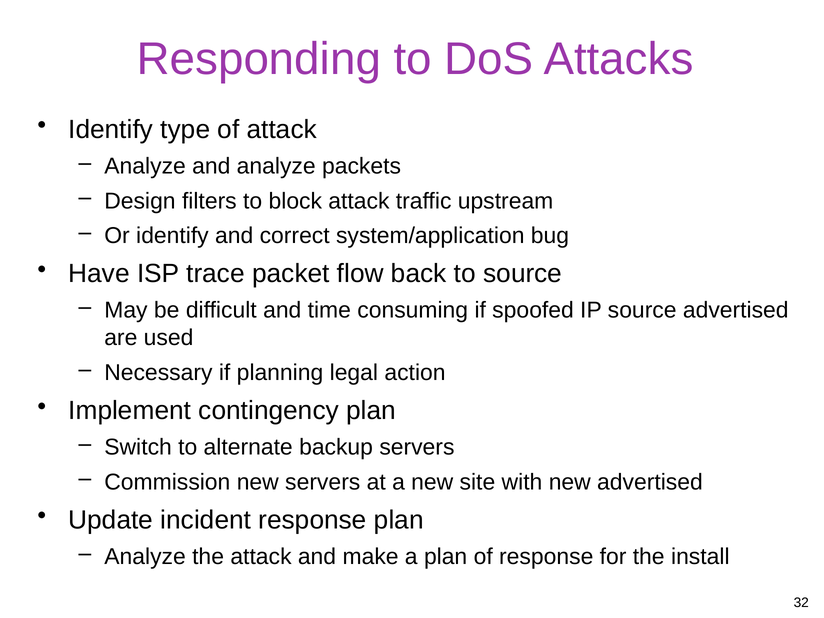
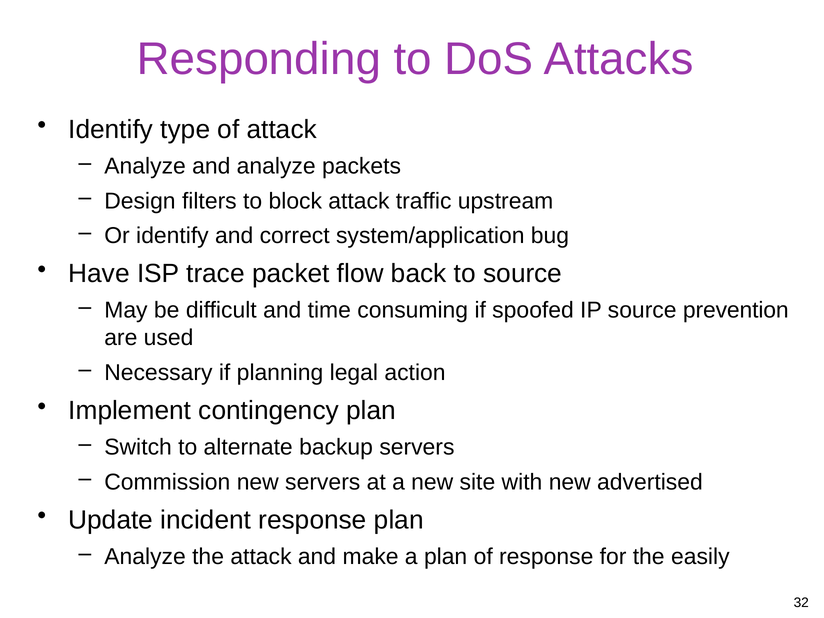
source advertised: advertised -> prevention (736, 310)
install: install -> easily (700, 557)
